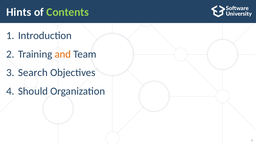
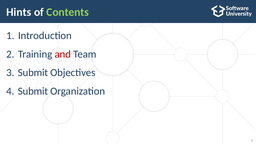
and colour: orange -> red (63, 54)
Search: Search -> Submit (33, 73)
Should: Should -> Submit (33, 91)
